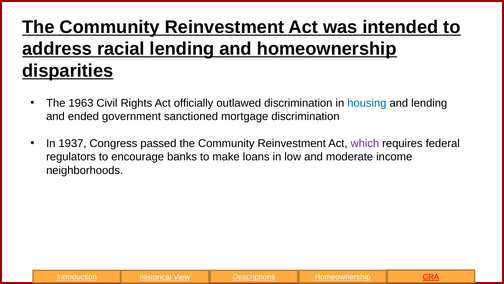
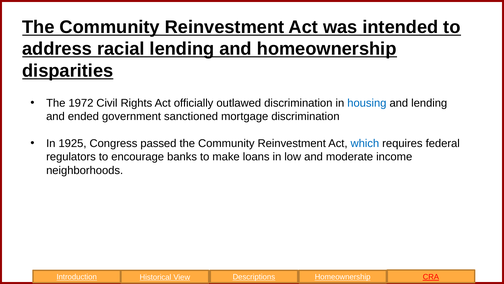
1963: 1963 -> 1972 (81, 103)
1937: 1937 -> 1925 (72, 143)
which colour: purple -> blue (365, 143)
